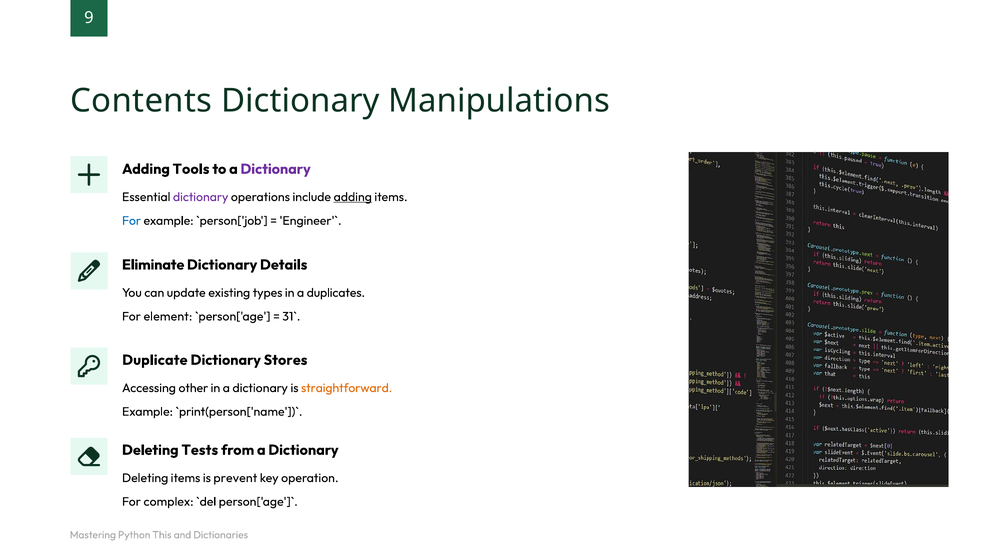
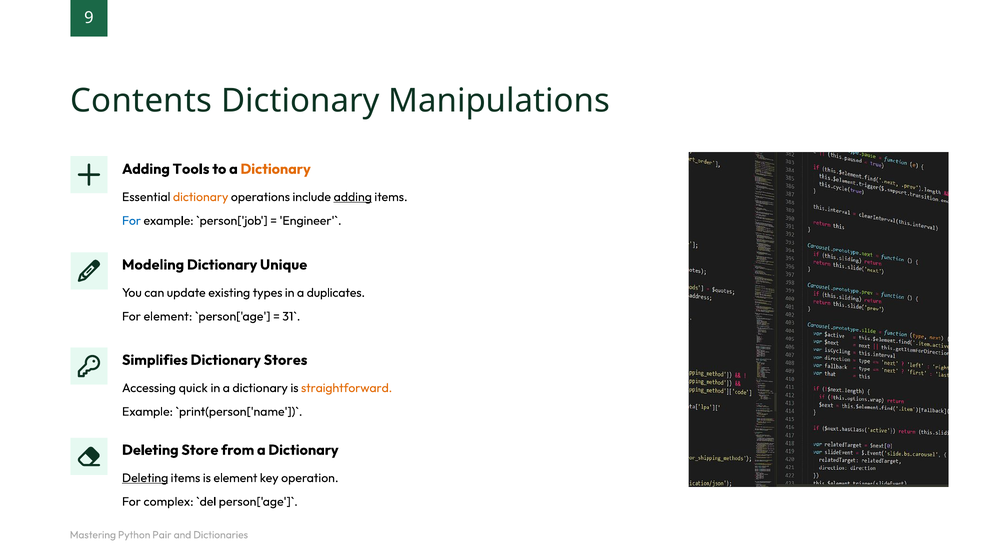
Dictionary colour: purple -> orange (276, 169)
dictionary colour: purple -> orange (201, 197)
Eliminate: Eliminate -> Modeling (153, 265)
Details: Details -> Unique (284, 265)
Duplicate: Duplicate -> Simplifies (155, 360)
other: other -> quick (193, 388)
Tests: Tests -> Store (200, 450)
Deleting underline: none -> present (145, 478)
is prevent: prevent -> element (235, 478)
This: This -> Pair (162, 535)
